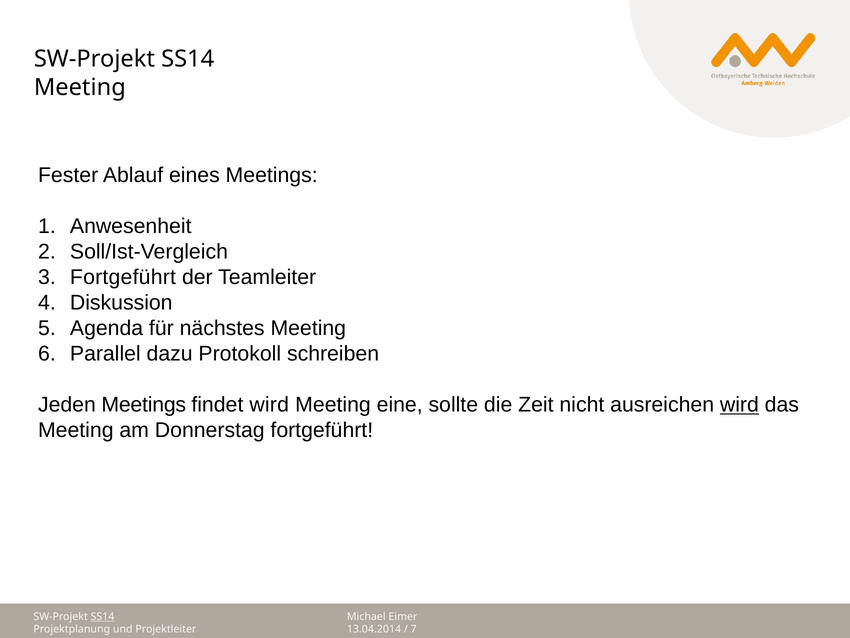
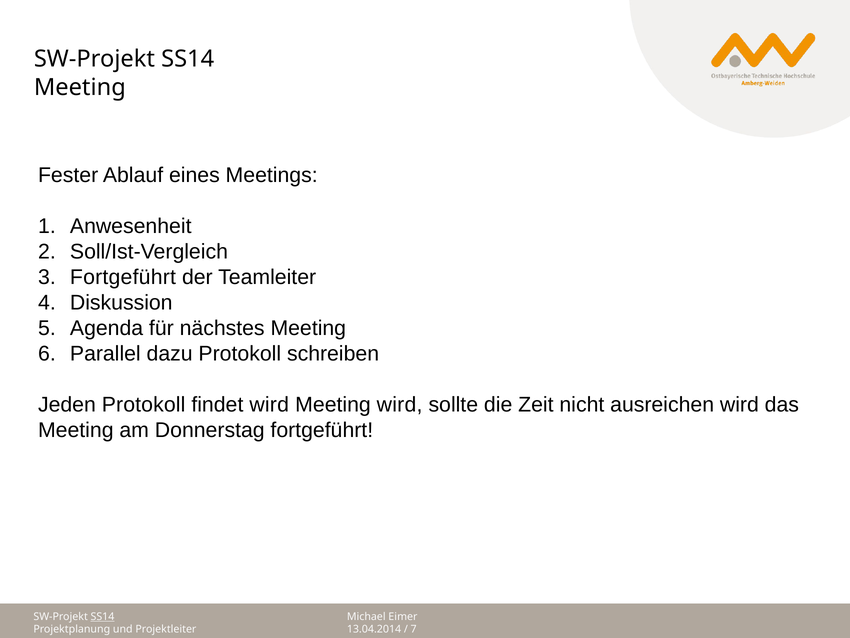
Jeden Meetings: Meetings -> Protokoll (144, 404)
Meeting eine: eine -> wird (400, 404)
wird underline: present -> none (739, 404)
